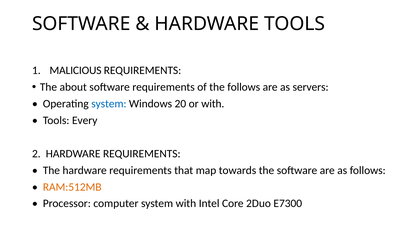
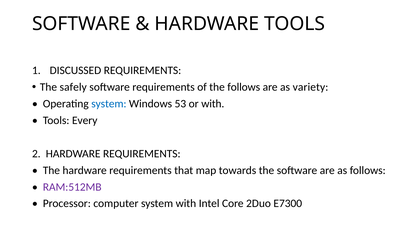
MALICIOUS: MALICIOUS -> DISCUSSED (75, 71)
about: about -> safely (73, 87)
servers: servers -> variety (311, 87)
20: 20 -> 53 (180, 104)
RAM:512MB colour: orange -> purple (72, 187)
